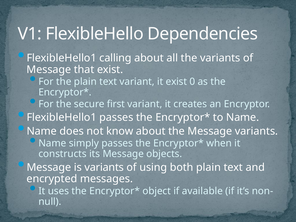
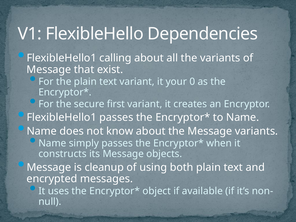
it exist: exist -> your (176, 82)
is variants: variants -> cleanup (104, 167)
